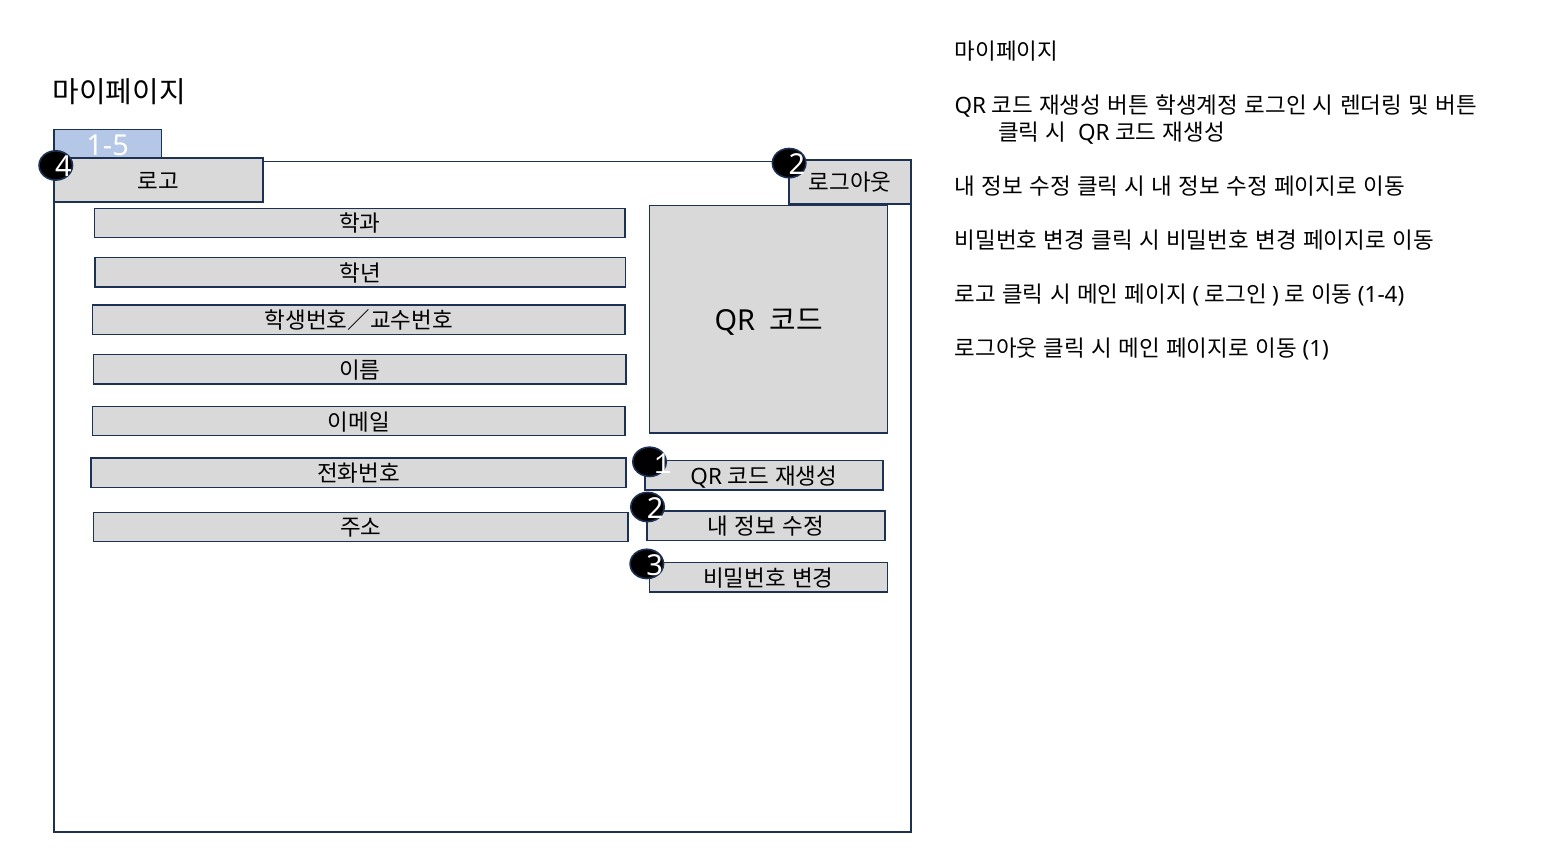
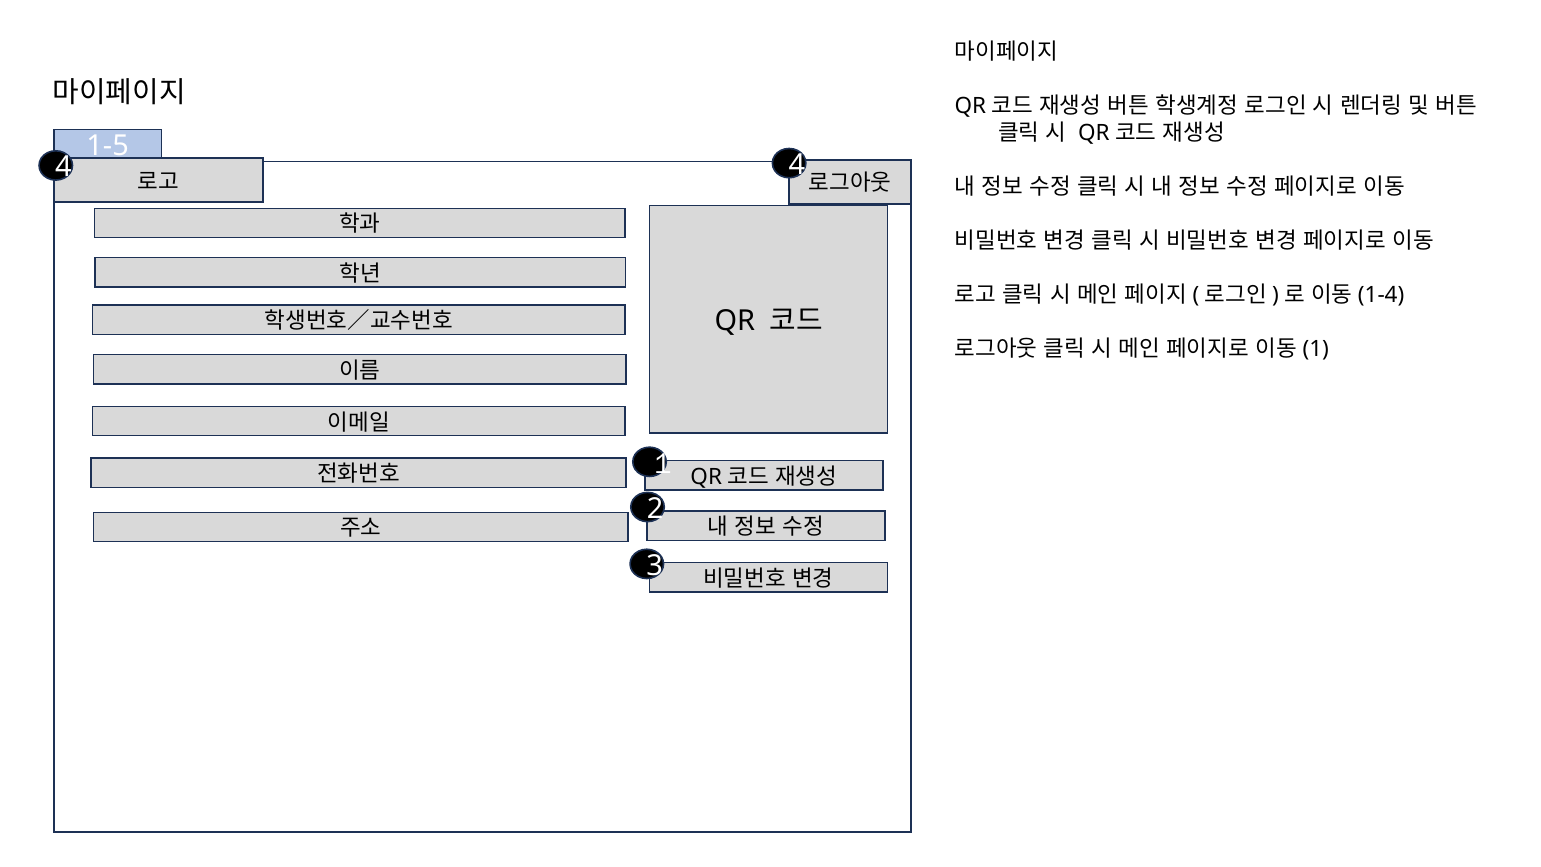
4 2: 2 -> 4 (797, 165)
